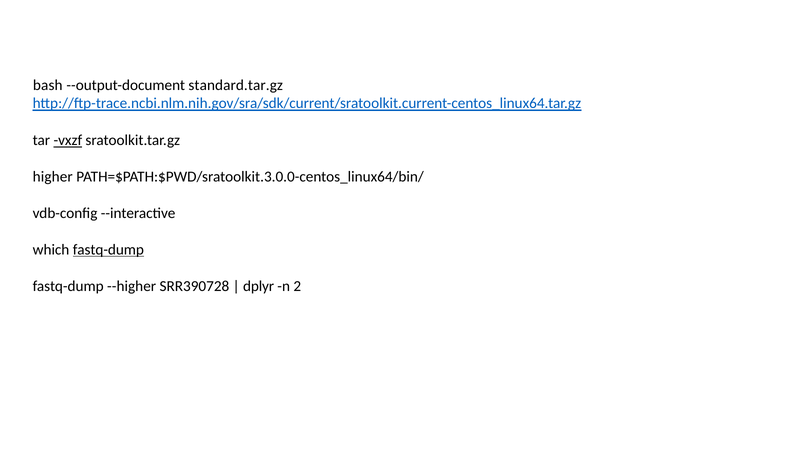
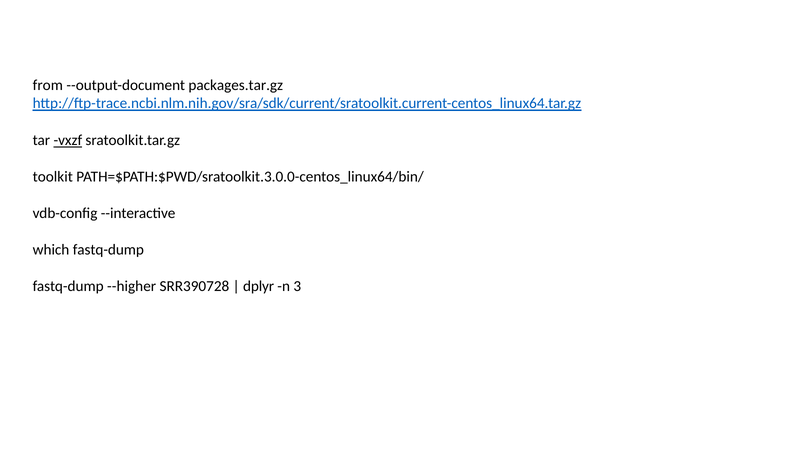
bash: bash -> from (48, 85)
standard.tar.gz: standard.tar.gz -> packages.tar.gz (236, 85)
higher: higher -> toolkit (53, 177)
fastq-dump underline: present -> none (108, 250)
2: 2 -> 3 (297, 286)
